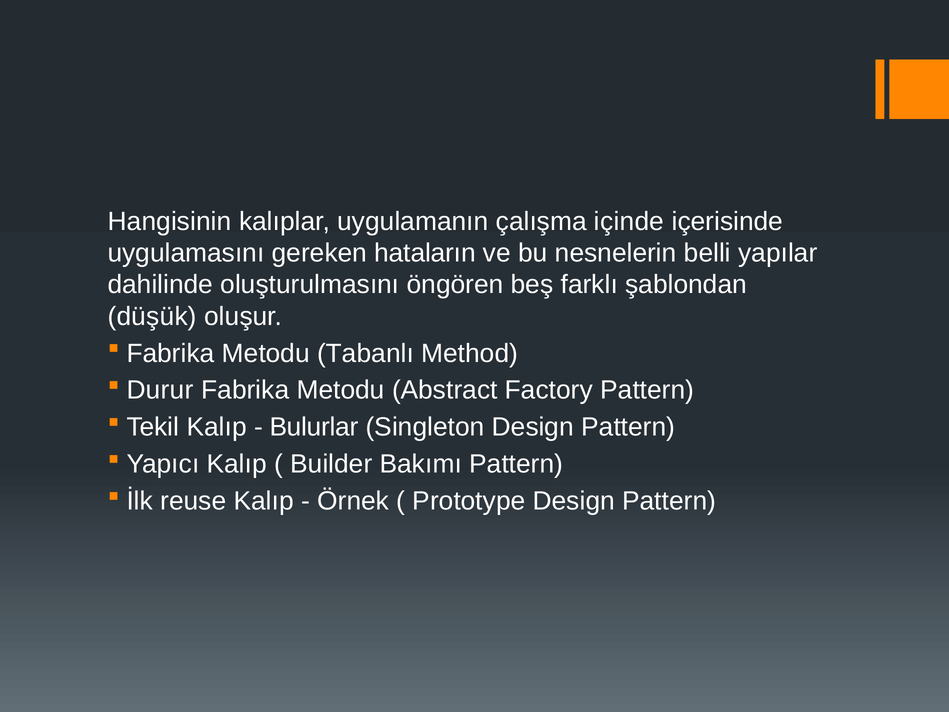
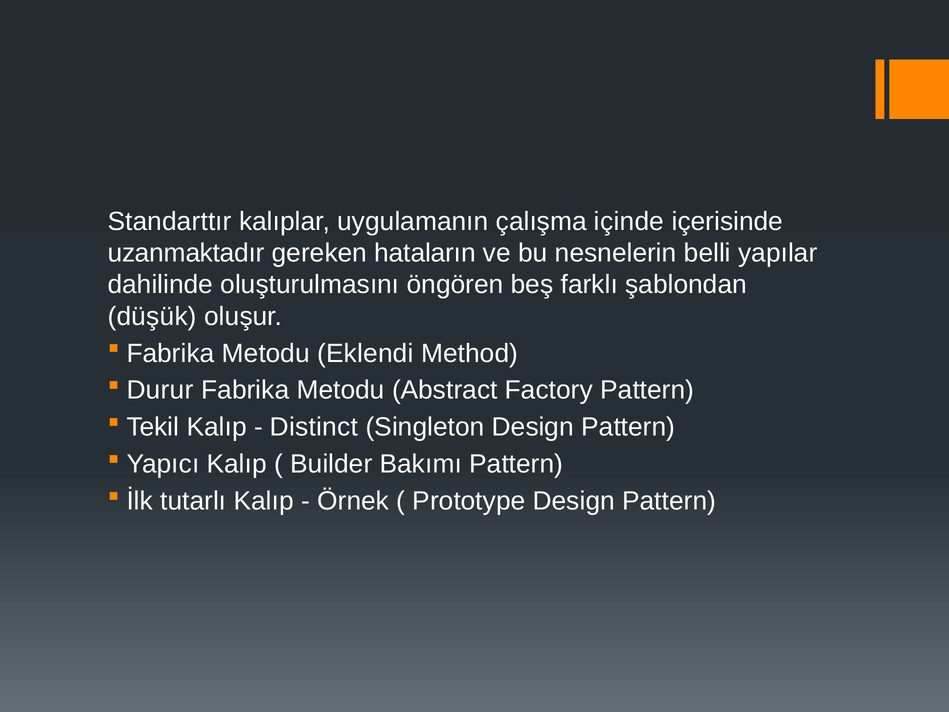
Hangisinin: Hangisinin -> Standarttır (170, 221)
uygulamasını: uygulamasını -> uzanmaktadır (186, 253)
Tabanlı: Tabanlı -> Eklendi (365, 353)
Bulurlar: Bulurlar -> Distinct (314, 427)
reuse: reuse -> tutarlı (193, 501)
